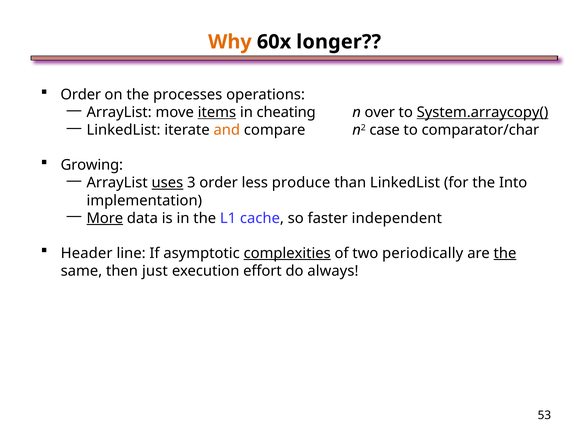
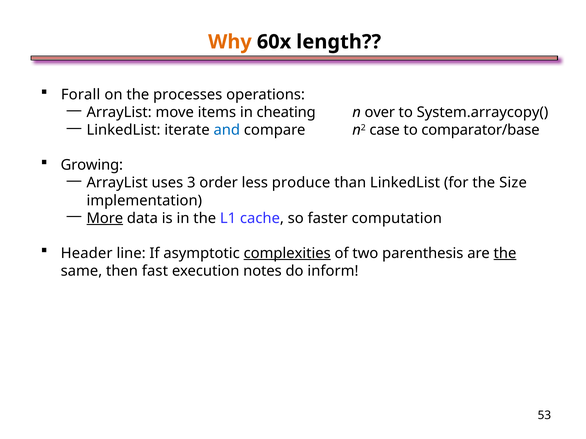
longer: longer -> length (339, 42)
Order: Order -> Forall (81, 95)
items underline: present -> none (217, 112)
System.arraycopy( underline: present -> none (483, 112)
and colour: orange -> blue (227, 130)
comparator/char: comparator/char -> comparator/base (480, 130)
uses underline: present -> none (167, 183)
Into: Into -> Size (513, 183)
independent: independent -> computation (397, 218)
periodically: periodically -> parenthesis (423, 253)
just: just -> fast (155, 271)
effort: effort -> notes (262, 271)
always: always -> inform (333, 271)
